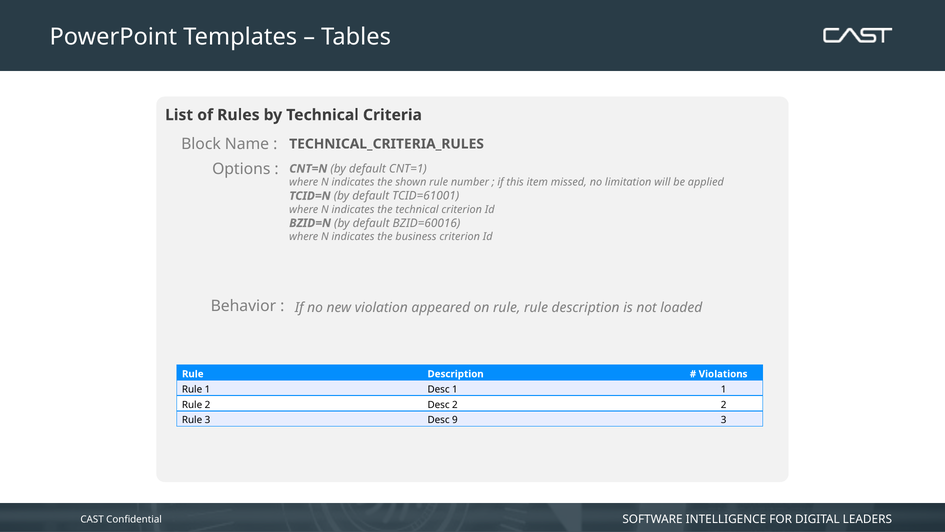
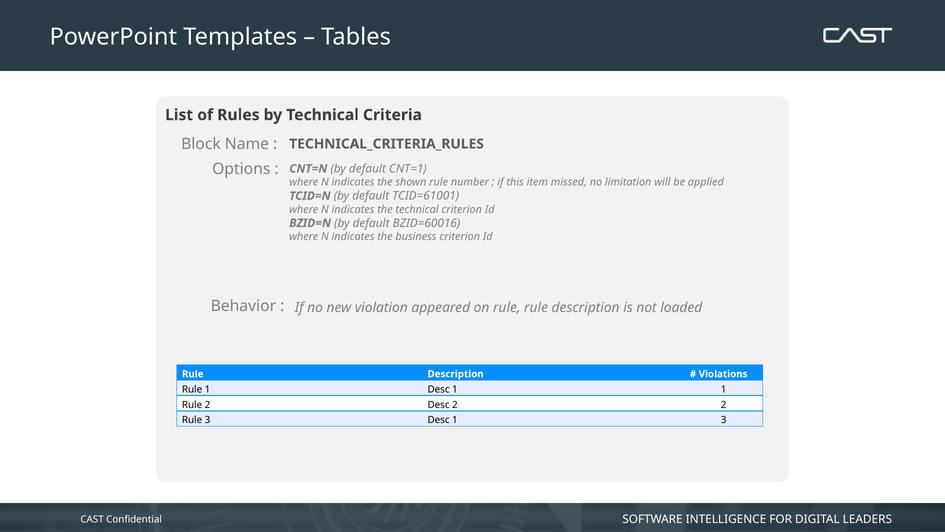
3 Desc 9: 9 -> 1 (455, 420)
